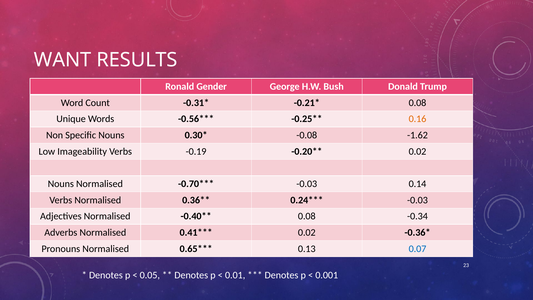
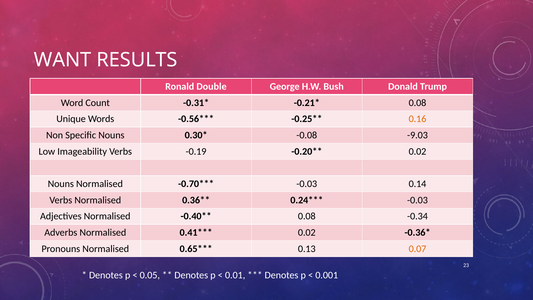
Gender: Gender -> Double (212, 87)
-1.62: -1.62 -> -9.03 (417, 135)
0.07 colour: blue -> orange (417, 249)
